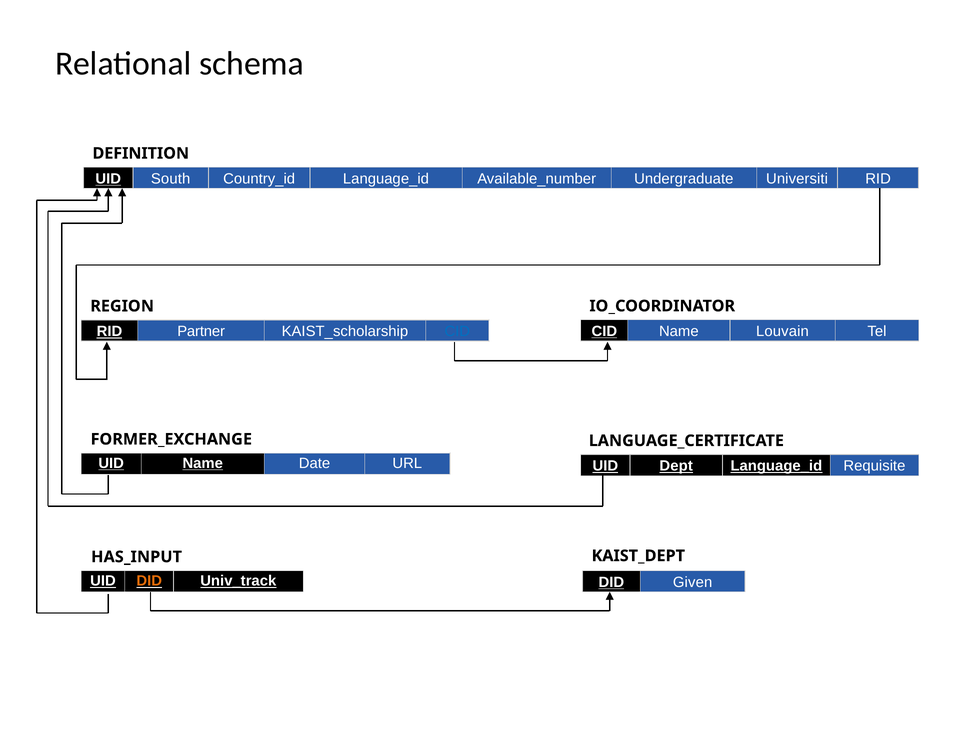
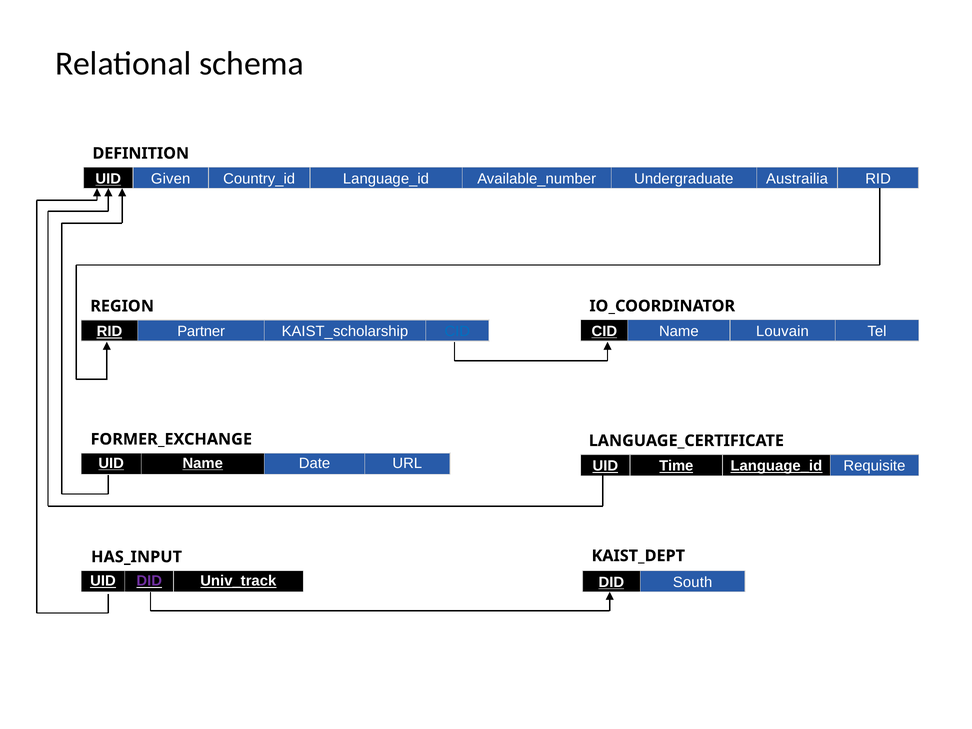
South: South -> Given (171, 179)
Universiti: Universiti -> Austrailia (797, 179)
Dept: Dept -> Time (676, 466)
DID colour: orange -> purple (149, 581)
Given: Given -> South (693, 582)
